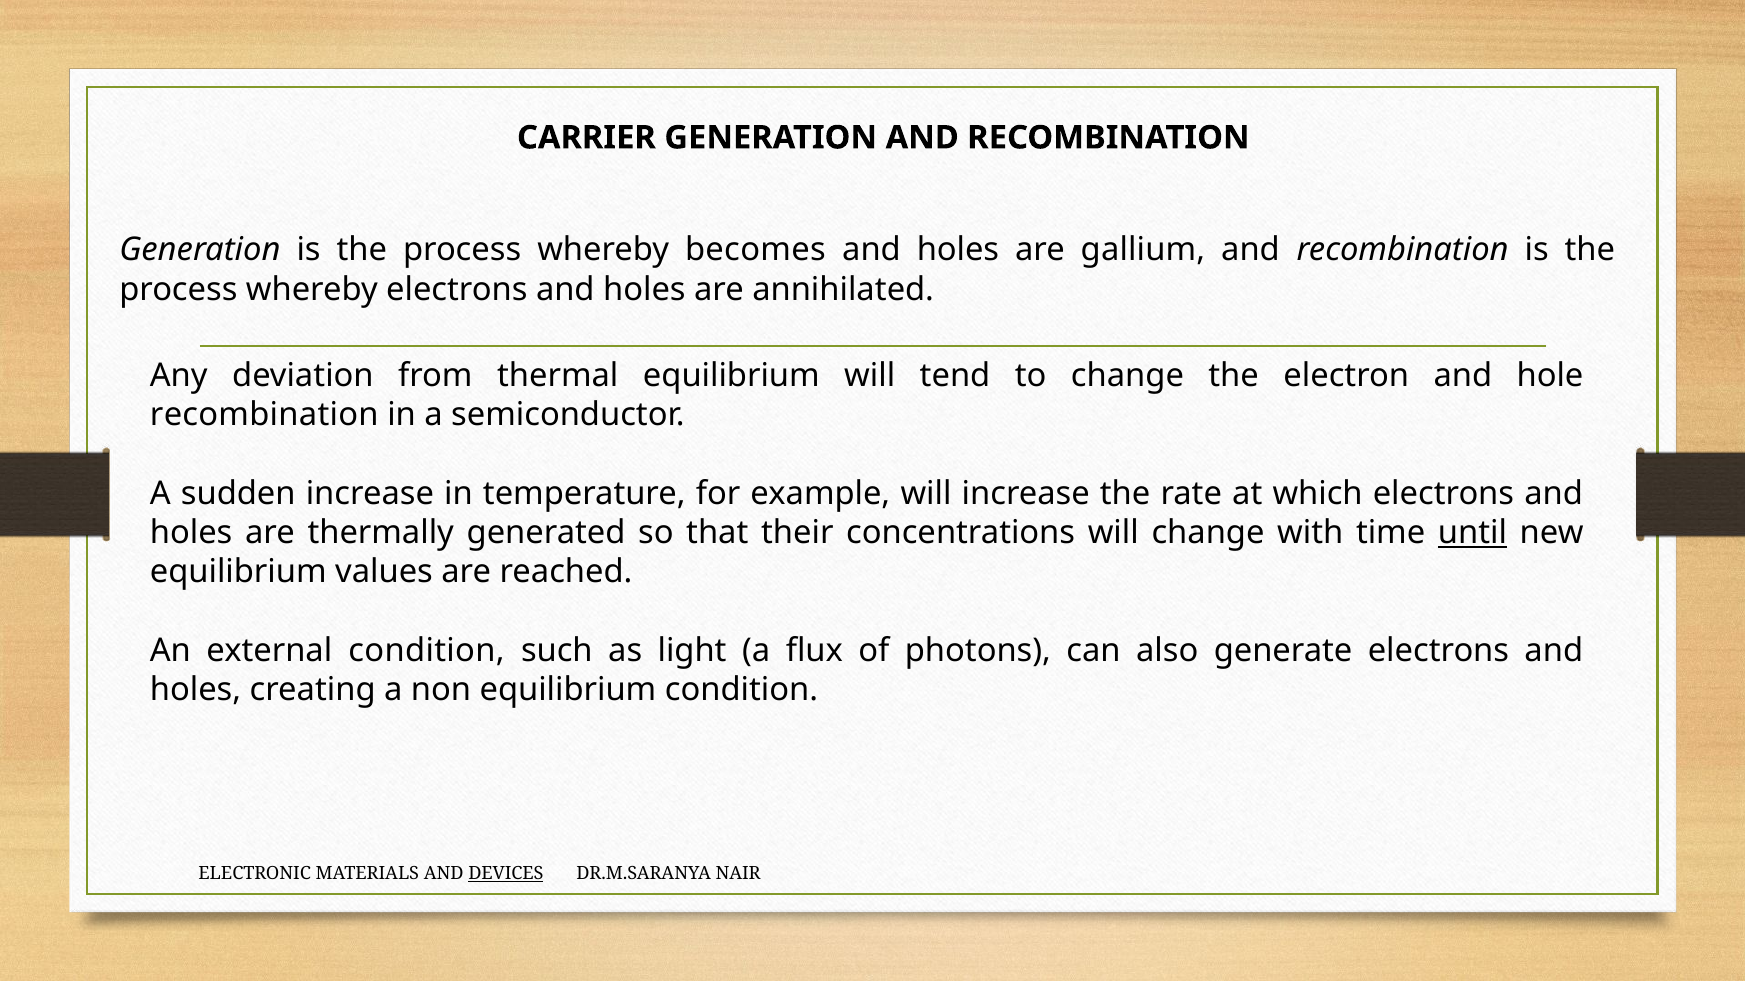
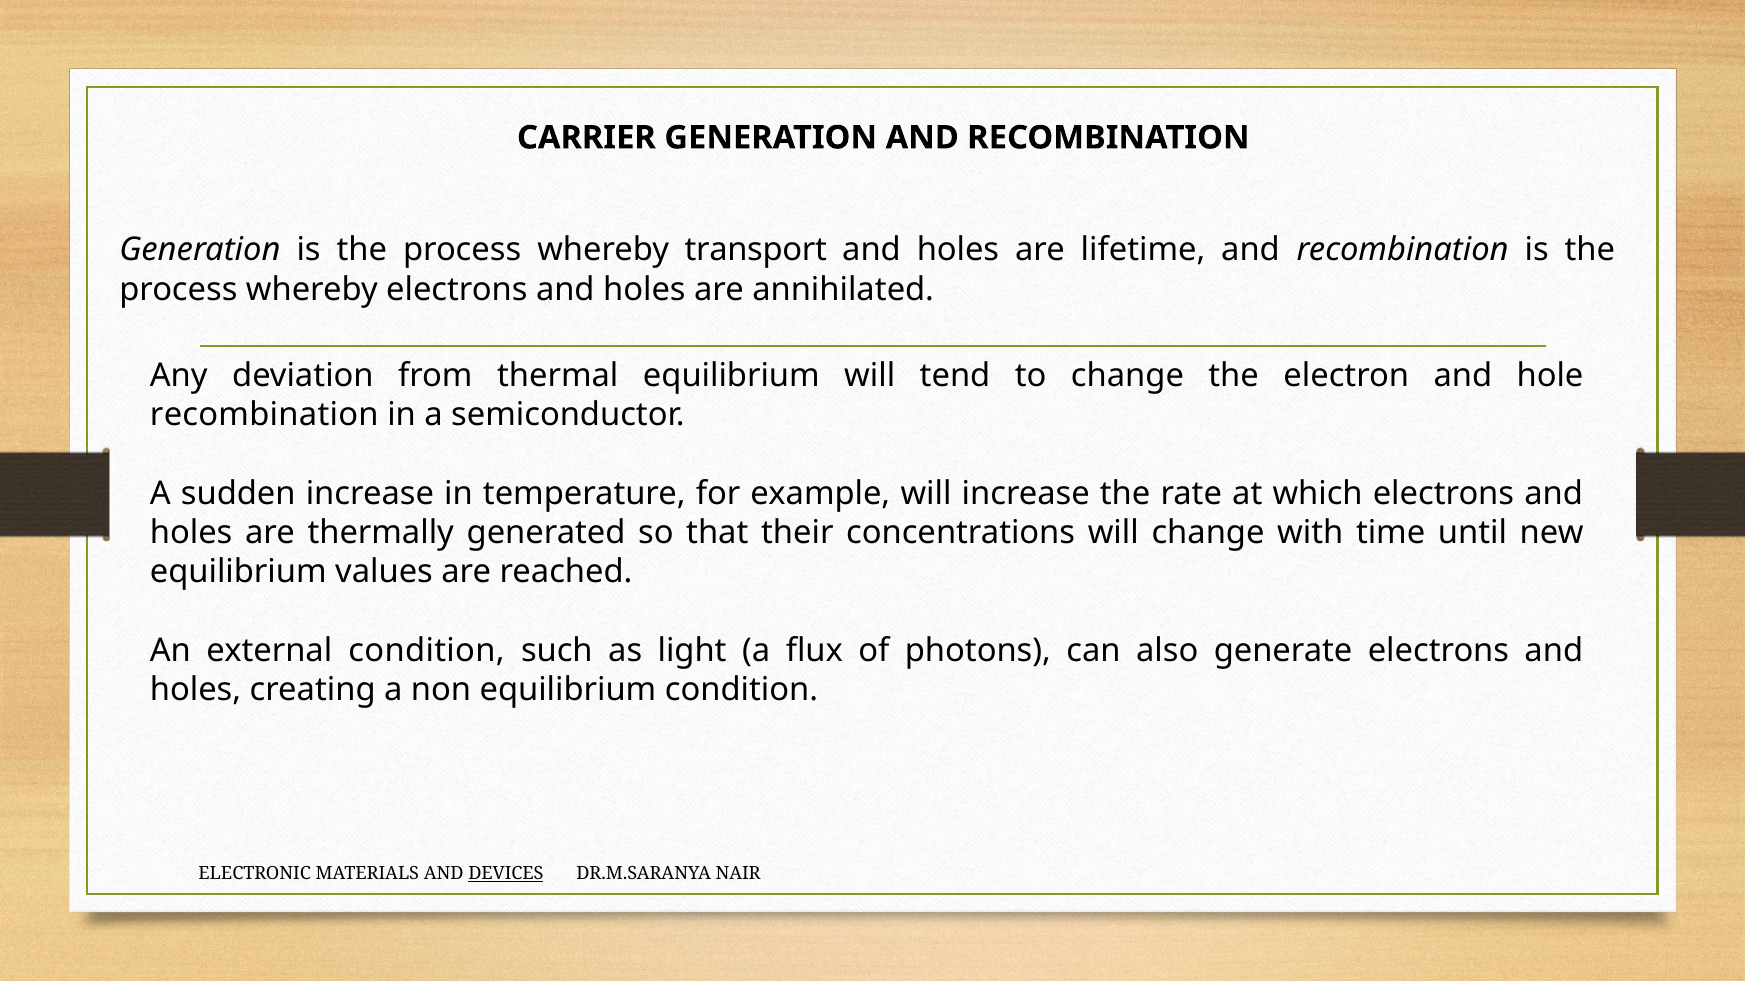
becomes: becomes -> transport (756, 250)
gallium: gallium -> lifetime (1143, 250)
until underline: present -> none (1473, 533)
